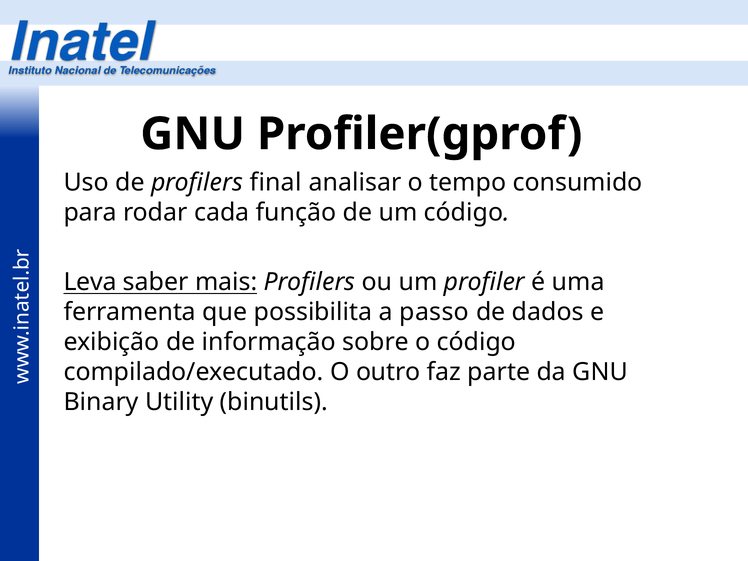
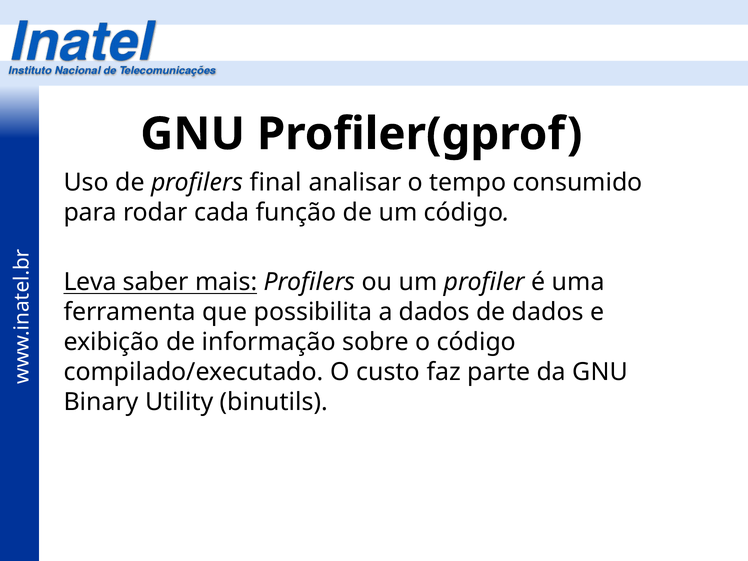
a passo: passo -> dados (434, 312)
outro: outro -> custo (388, 372)
